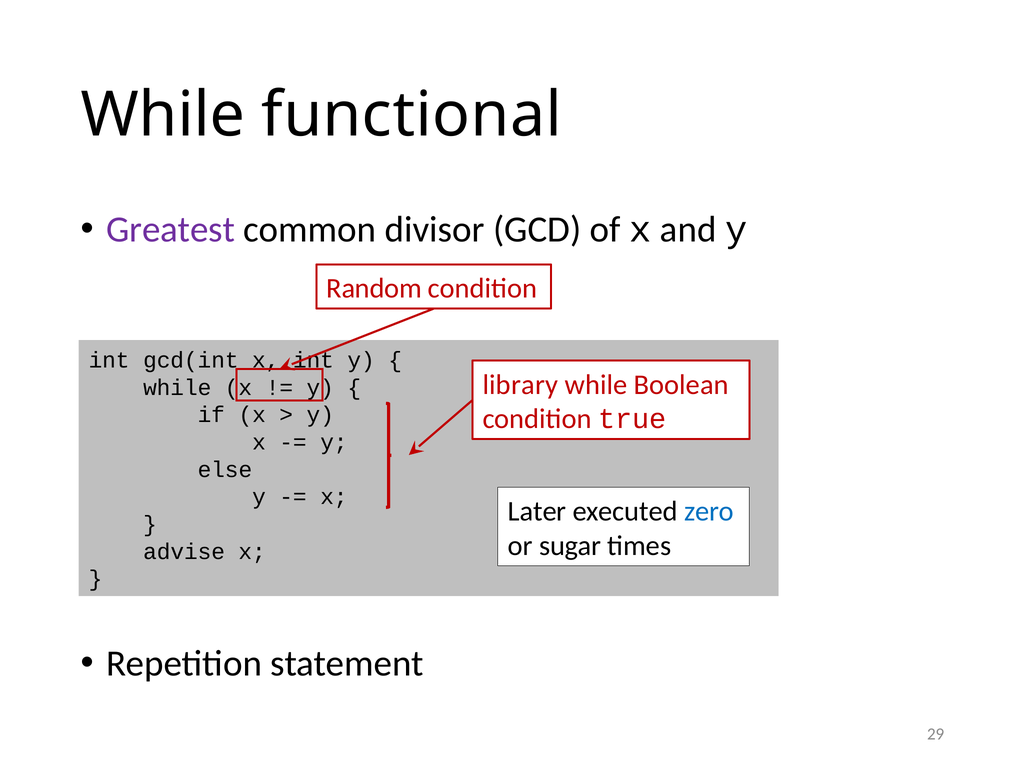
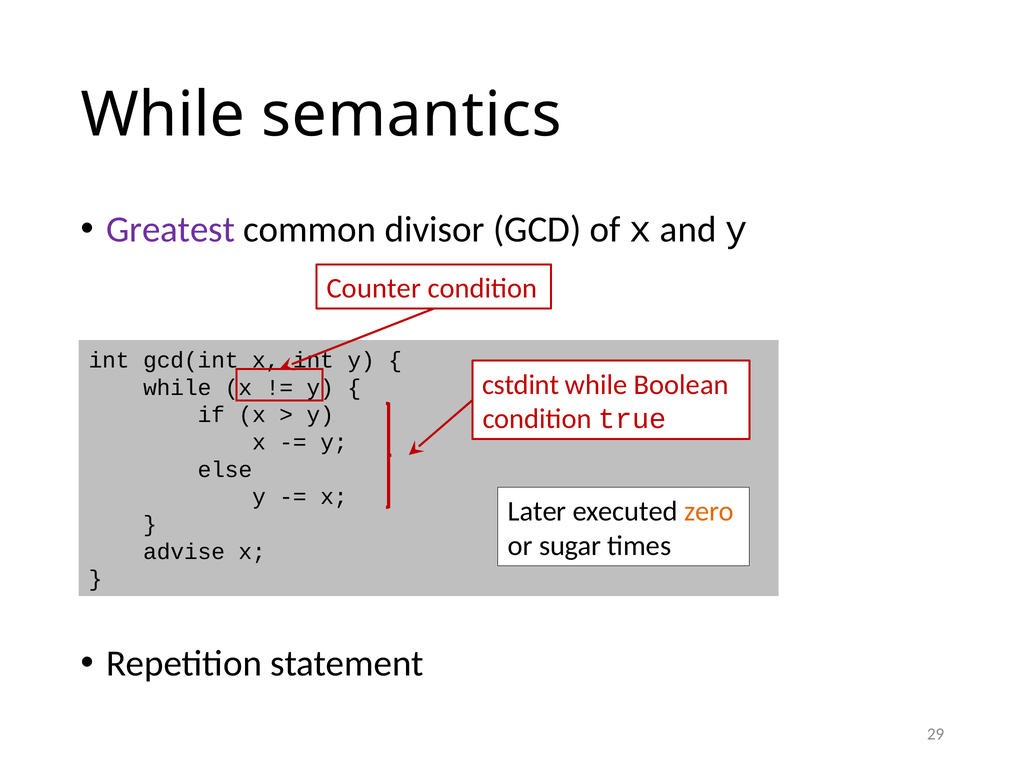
functional: functional -> semantics (412, 115)
Random: Random -> Counter (374, 288)
library: library -> cstdint (521, 385)
zero colour: blue -> orange (709, 511)
